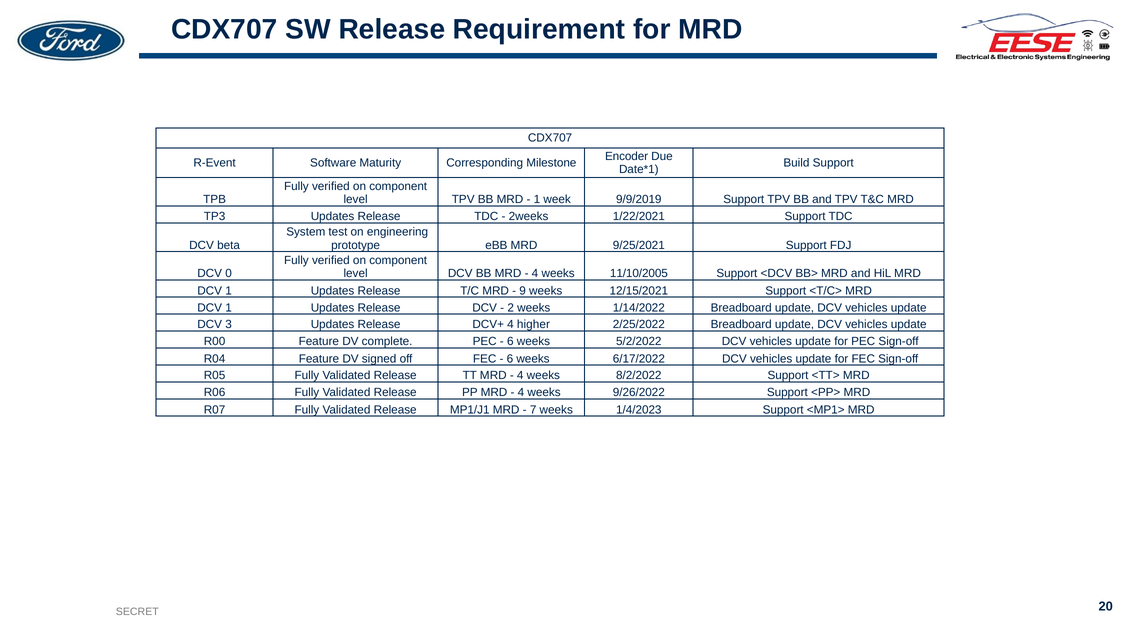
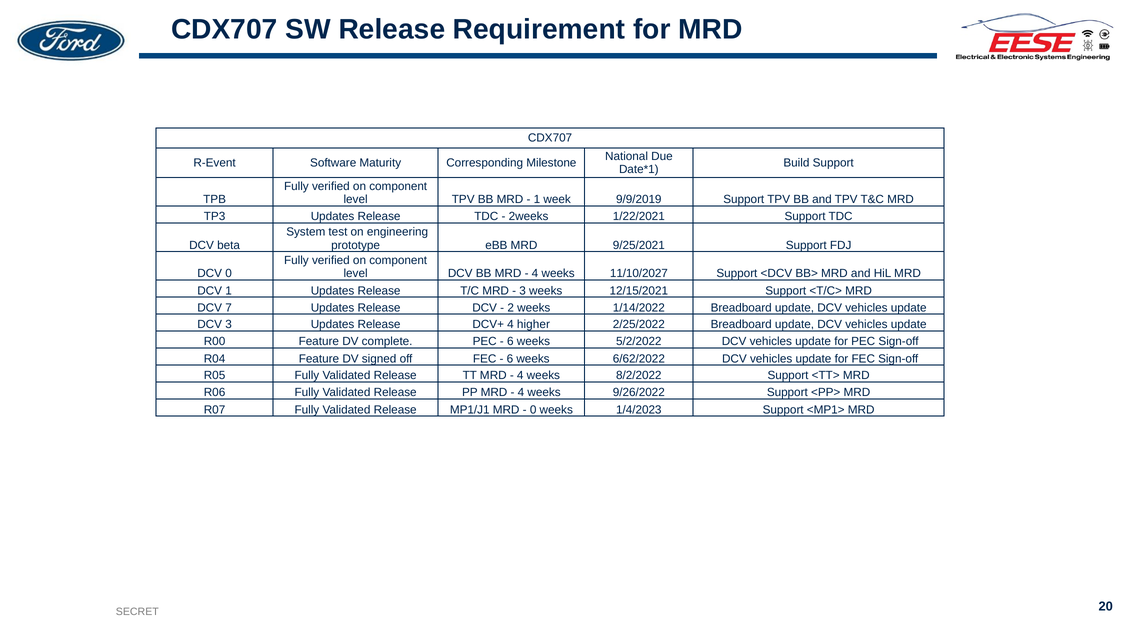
Encoder: Encoder -> National (627, 156)
11/10/2005: 11/10/2005 -> 11/10/2027 (639, 273)
9: 9 -> 3 (523, 290)
1: 1 -> 7 (229, 307)
6/17/2022: 6/17/2022 -> 6/62/2022 (639, 358)
7: 7 -> 0 (533, 409)
